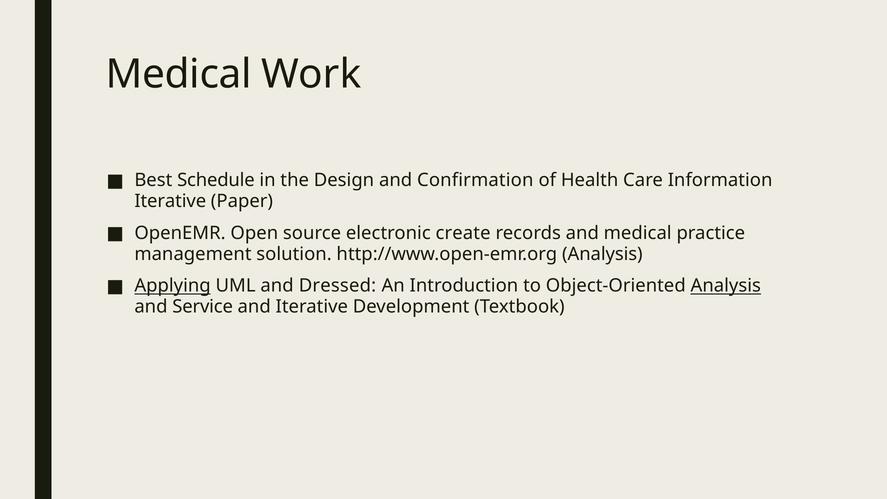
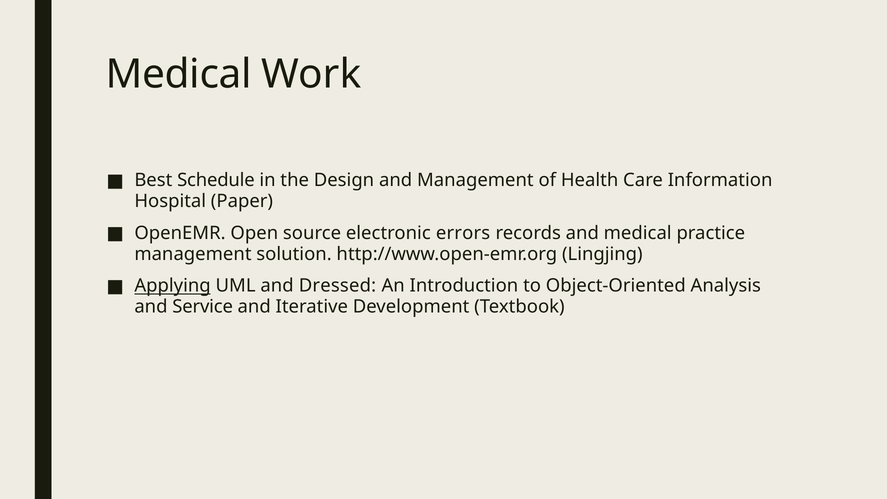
and Confirmation: Confirmation -> Management (475, 180)
Iterative: Iterative -> Hospital (170, 201)
create: create -> errors (463, 233)
http://www.open-emr.org Analysis: Analysis -> Lingjing (602, 254)
Analysis underline: present -> none (726, 286)
